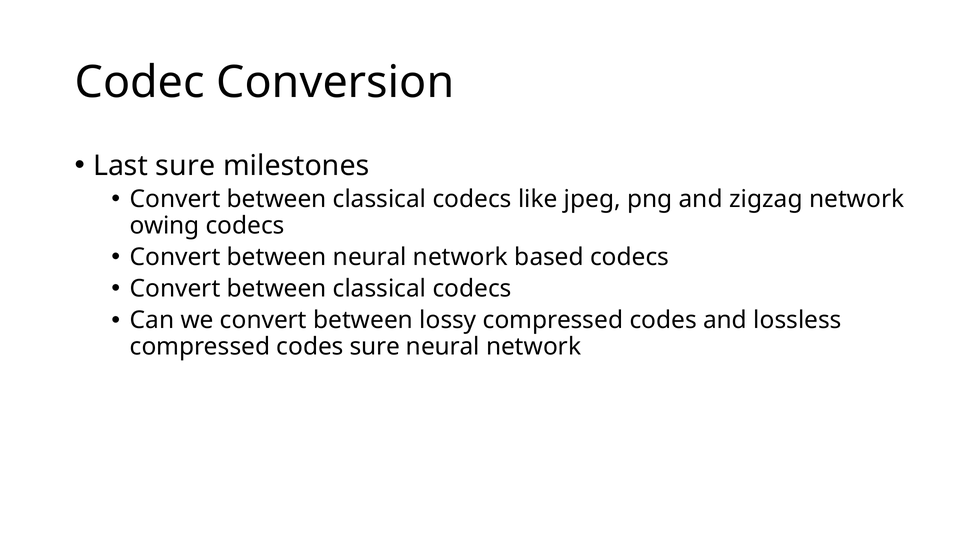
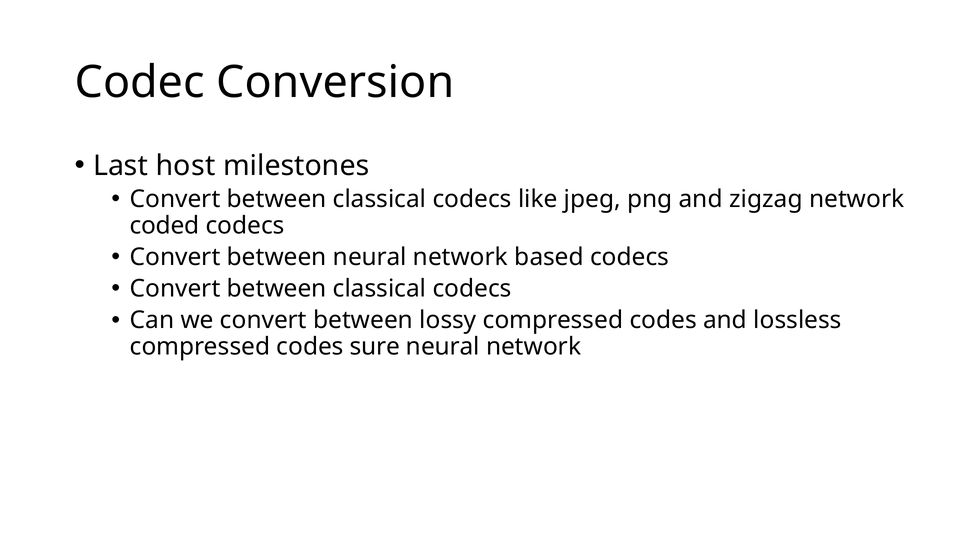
Last sure: sure -> host (185, 166)
owing: owing -> coded (165, 226)
